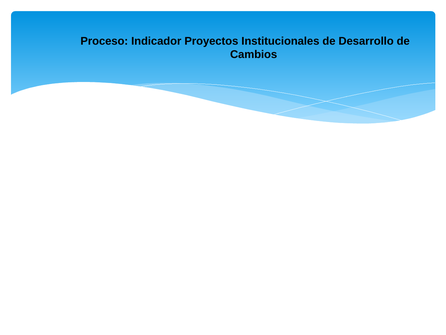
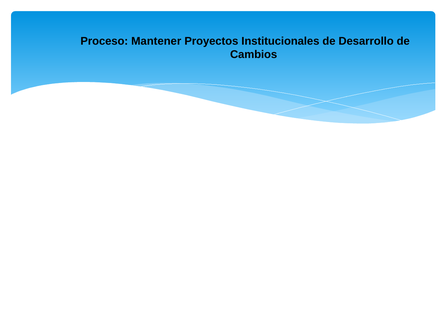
Indicador: Indicador -> Mantener (156, 41)
